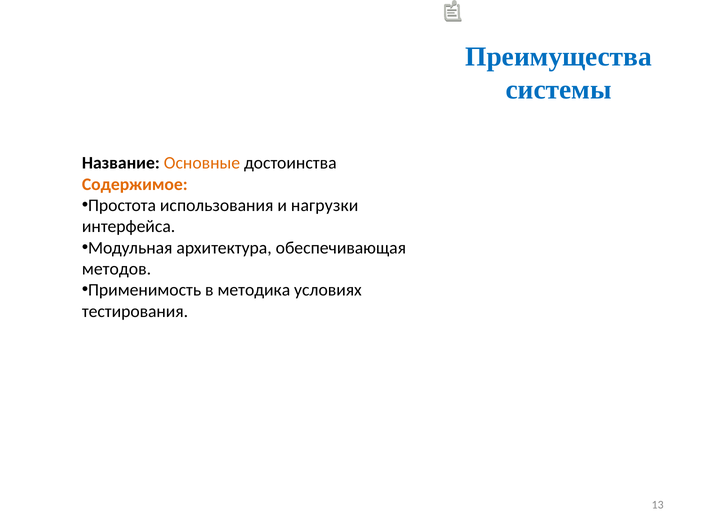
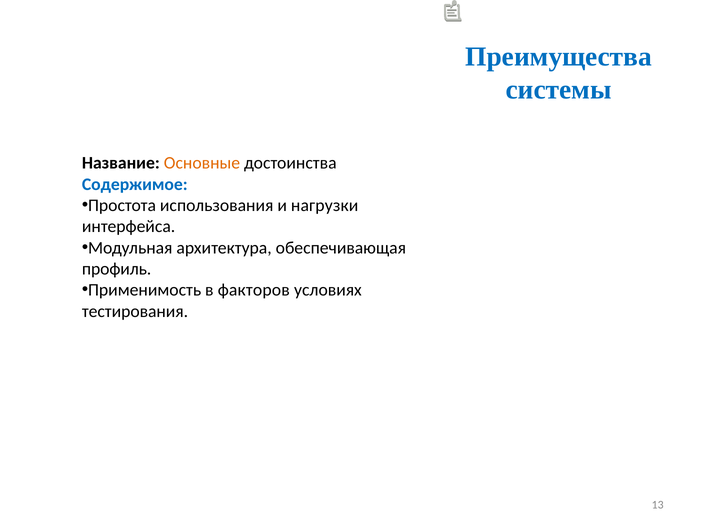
Содержимое colour: orange -> blue (135, 184)
методов: методов -> профиль (117, 269)
методика: методика -> факторов (254, 290)
